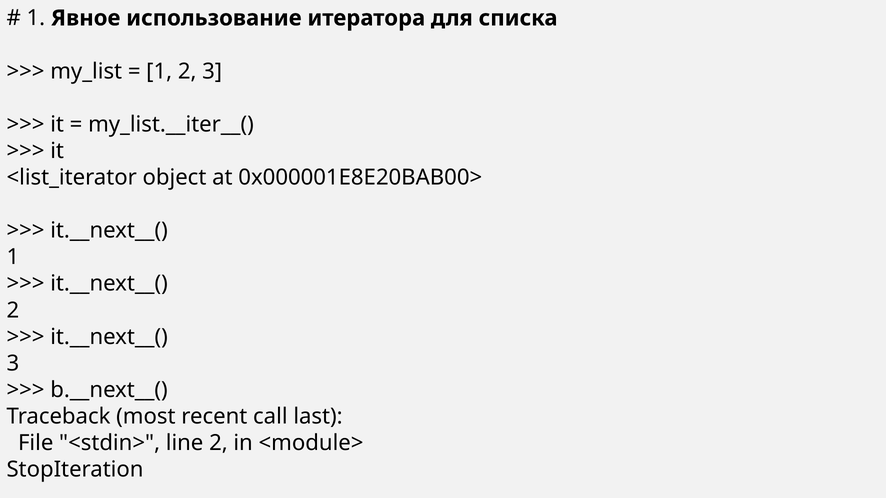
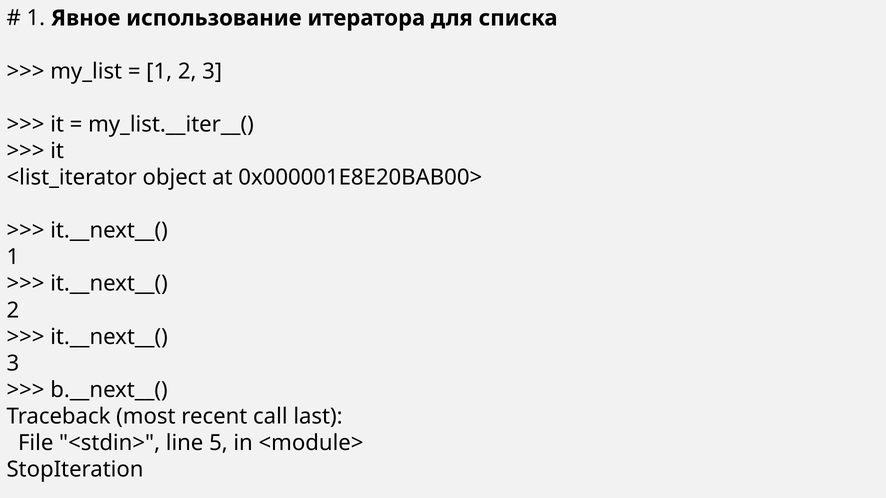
line 2: 2 -> 5 (218, 443)
